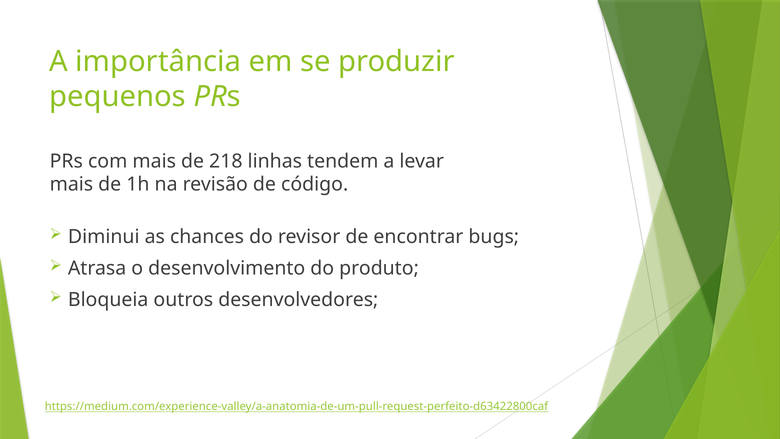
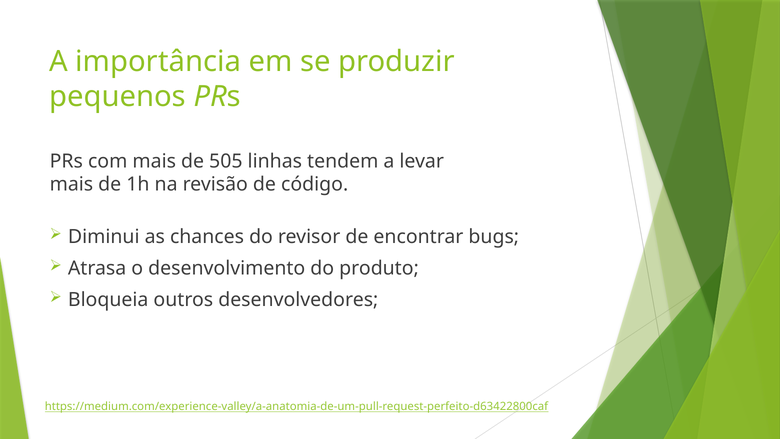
218: 218 -> 505 (226, 161)
